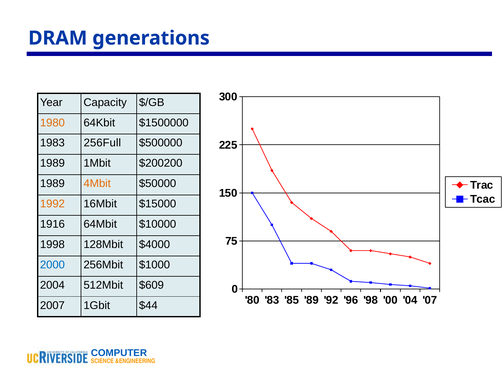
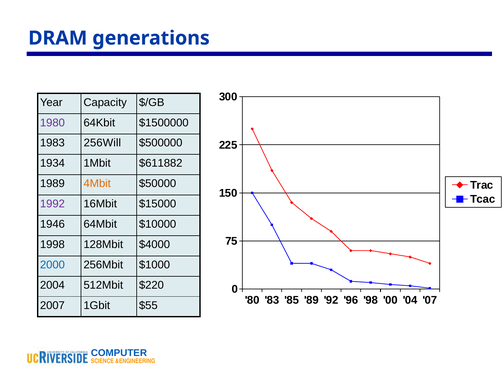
1980 colour: orange -> purple (52, 123)
256Full: 256Full -> 256Will (102, 143)
1989: 1989 -> 1934 (52, 163)
$200200: $200200 -> $611882 (161, 163)
1992 colour: orange -> purple (52, 204)
1916: 1916 -> 1946 (52, 224)
$609: $609 -> $220 (151, 285)
$44: $44 -> $55 (148, 306)
